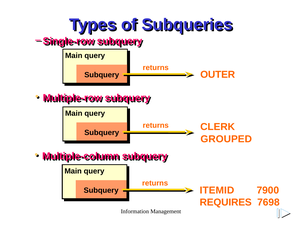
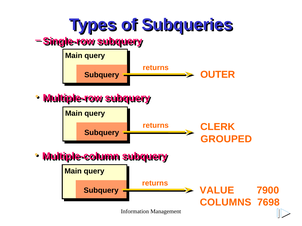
ITEMID: ITEMID -> VALUE (217, 191)
REQUIRES: REQUIRES -> COLUMNS (226, 203)
